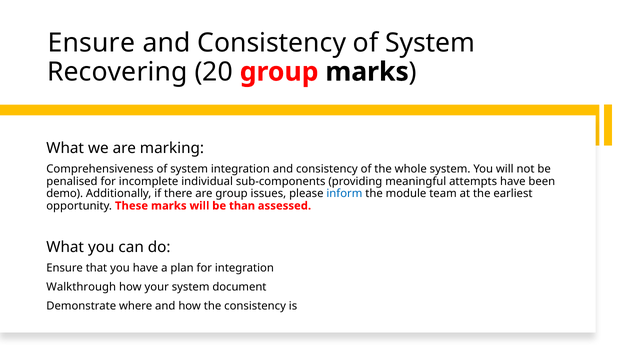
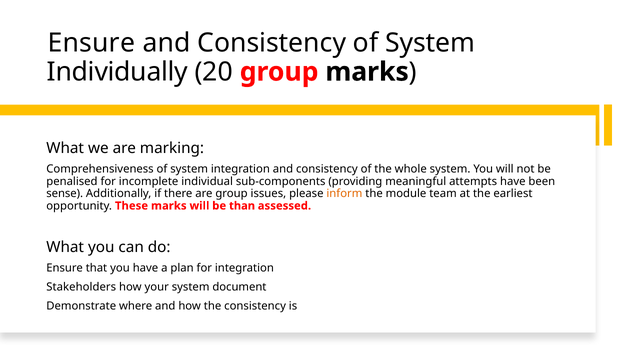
Recovering: Recovering -> Individually (117, 72)
demo: demo -> sense (65, 194)
inform colour: blue -> orange (344, 194)
Walkthrough: Walkthrough -> Stakeholders (81, 287)
